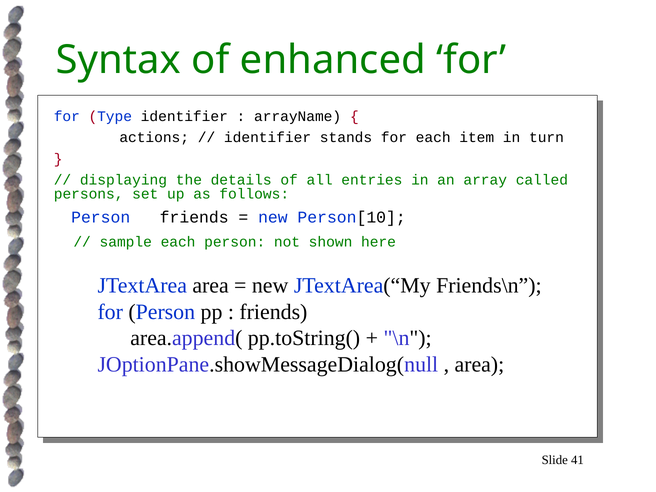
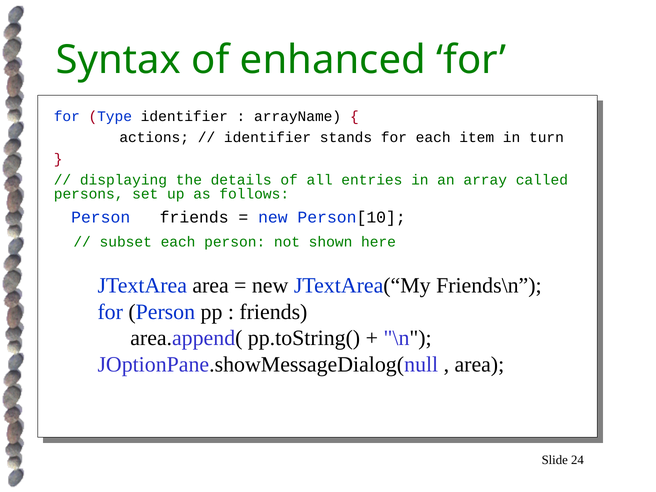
sample: sample -> subset (126, 242)
41: 41 -> 24 (577, 460)
